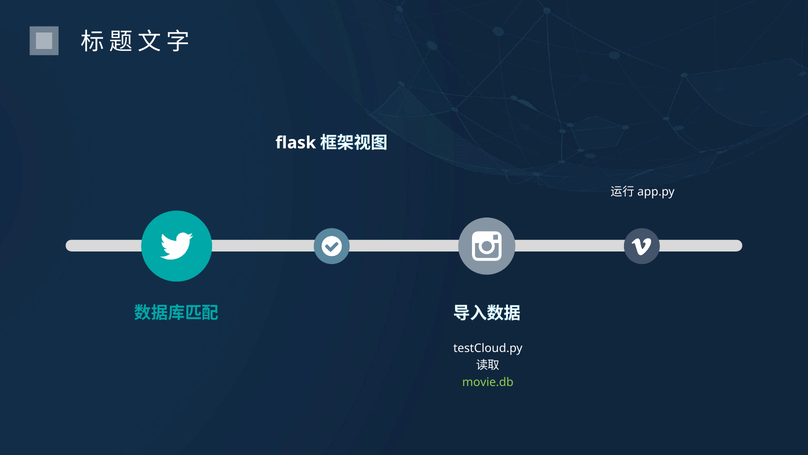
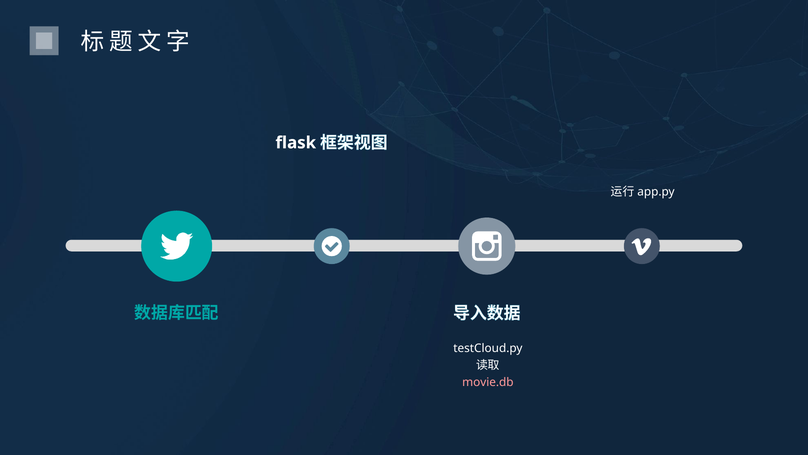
movie.db colour: light green -> pink (488, 382)
